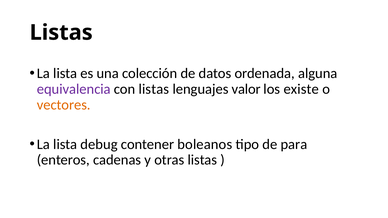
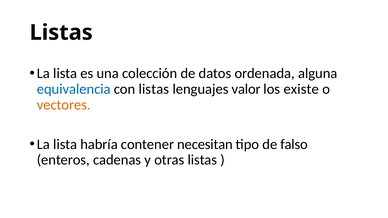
equivalencia colour: purple -> blue (74, 89)
debug: debug -> habría (99, 144)
boleanos: boleanos -> necesitan (205, 144)
para: para -> falso (294, 144)
